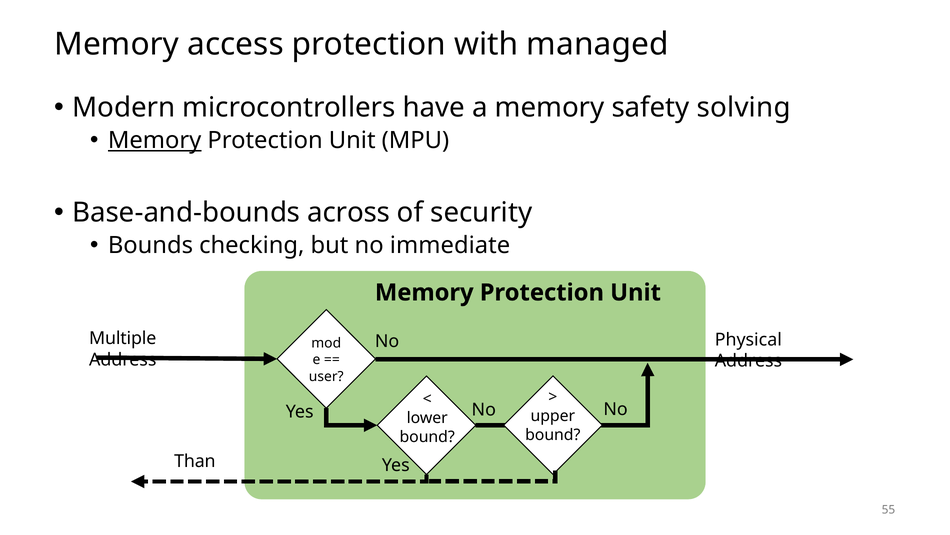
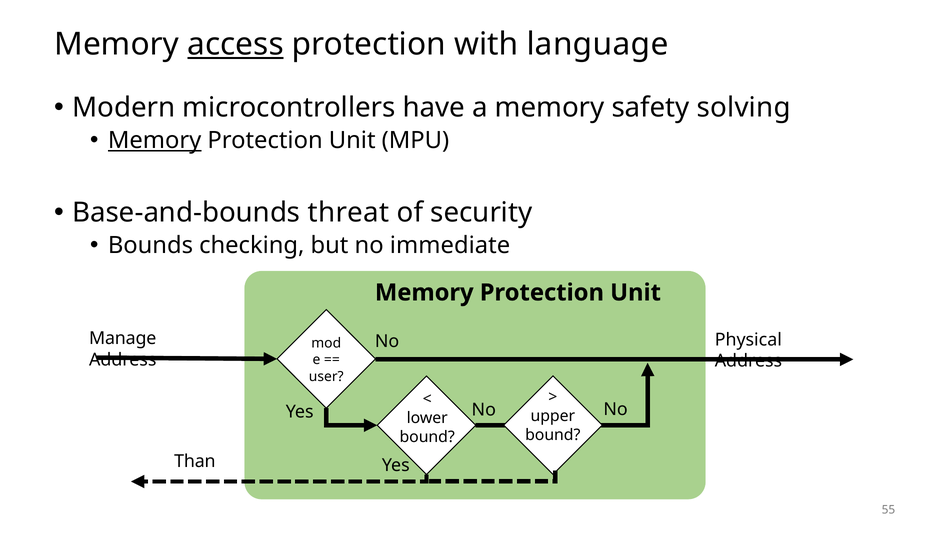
access underline: none -> present (235, 44)
managed: managed -> language (597, 44)
across: across -> threat (348, 212)
Multiple: Multiple -> Manage (123, 338)
